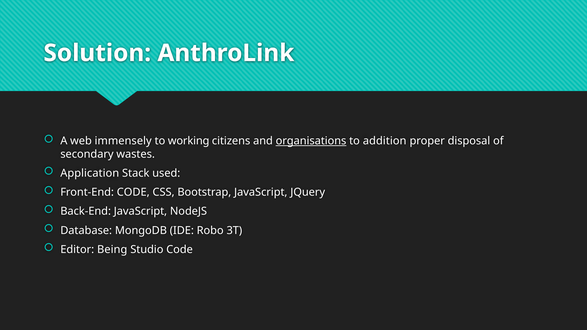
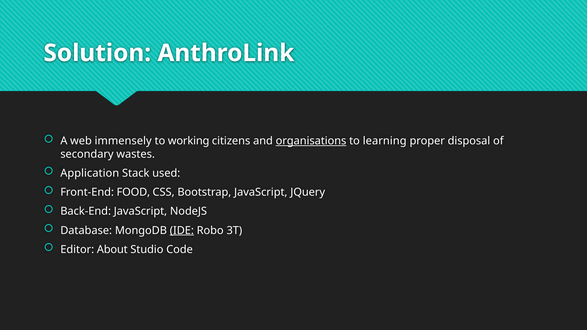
addition: addition -> learning (385, 141)
Front-End CODE: CODE -> FOOD (133, 192)
IDE underline: none -> present (182, 231)
Being: Being -> About (112, 250)
